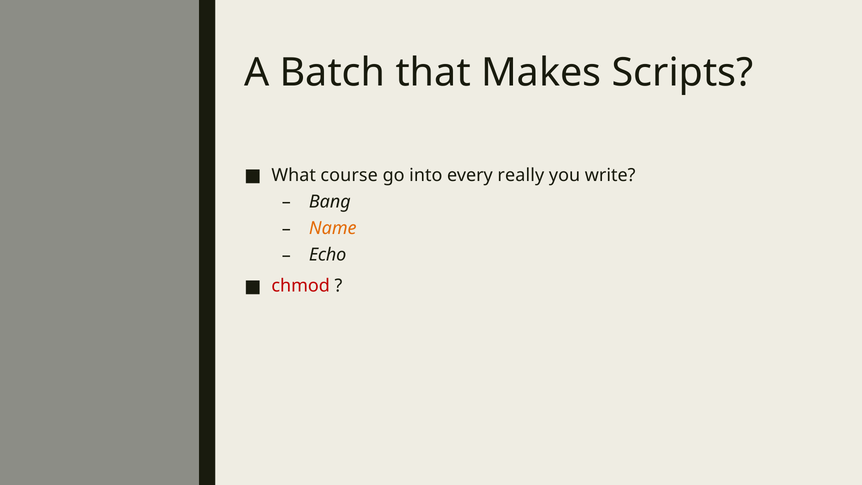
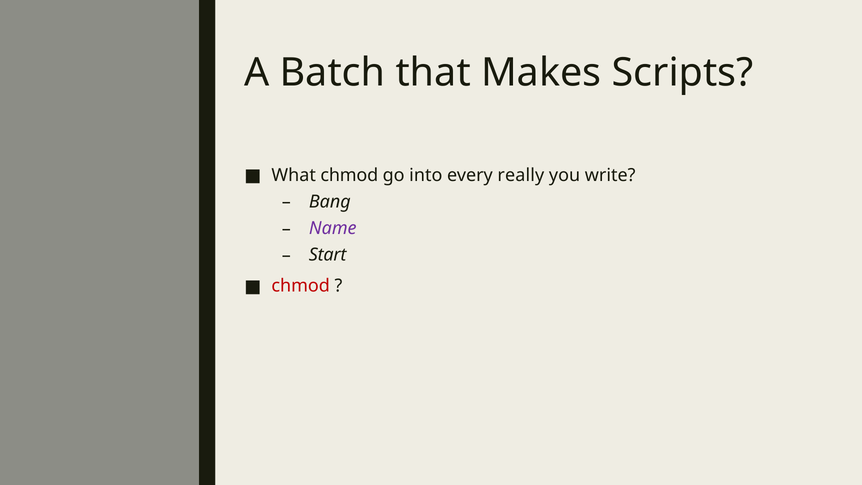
What course: course -> chmod (349, 175)
Name colour: orange -> purple (333, 228)
Echo: Echo -> Start (328, 255)
